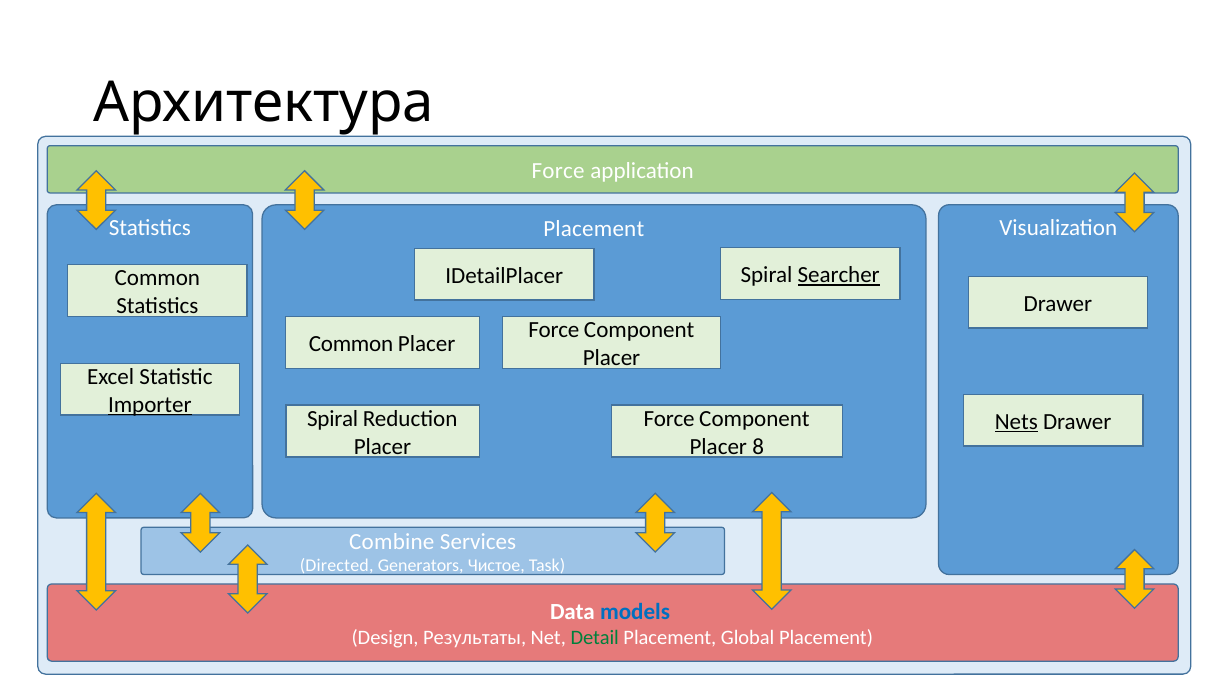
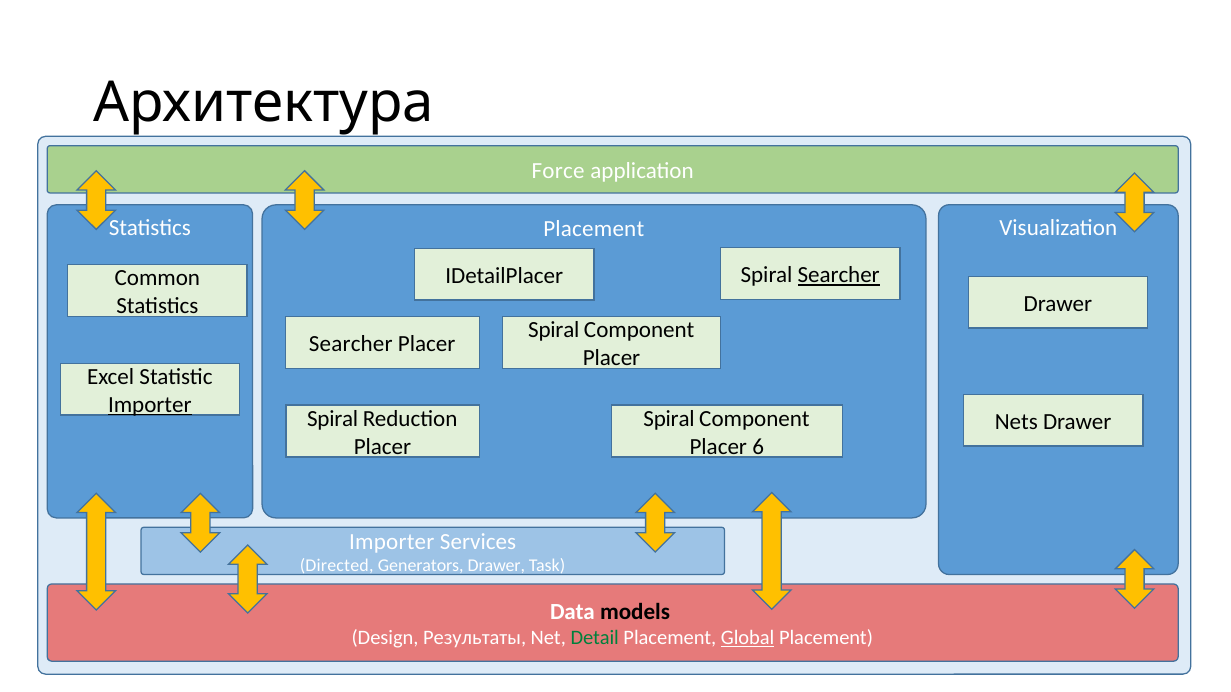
Force: Force -> Spiral (554, 330)
Common: Common -> Searcher (351, 344)
Force: Force -> Spiral (669, 419)
Nets underline: present -> none (1016, 422)
8: 8 -> 6 (758, 447)
Combine: Combine -> Importer (392, 542)
Generators Чистое: Чистое -> Drawer (496, 566)
models colour: blue -> black (635, 612)
Global underline: none -> present (748, 638)
